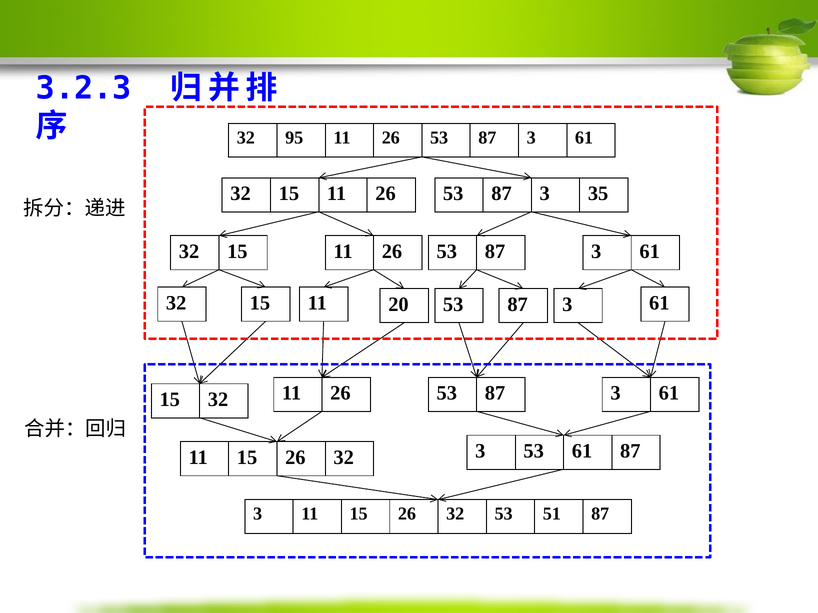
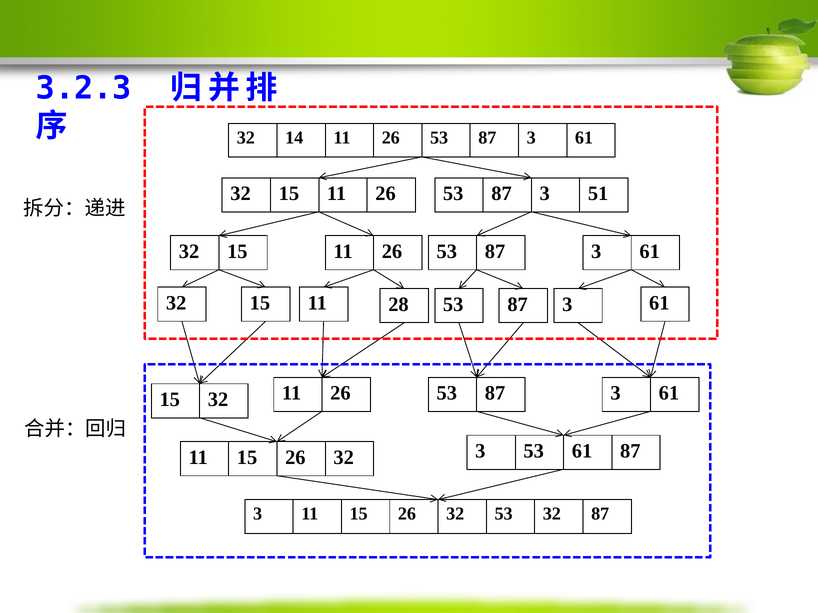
95: 95 -> 14 (294, 138)
35: 35 -> 51 (598, 194)
20: 20 -> 28 (398, 305)
53 51: 51 -> 32 (552, 514)
